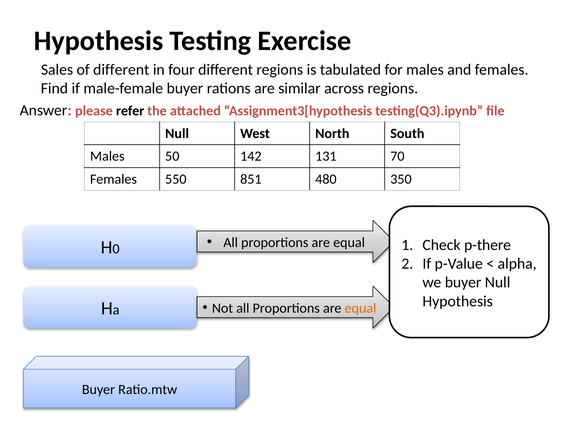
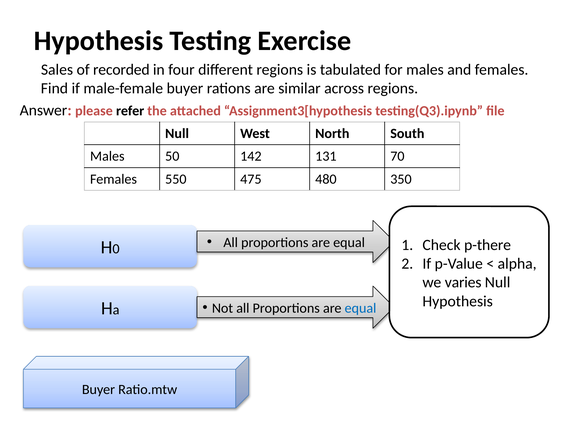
of different: different -> recorded (121, 70)
851: 851 -> 475 (251, 179)
we buyer: buyer -> varies (463, 283)
equal colour: orange -> blue (361, 308)
